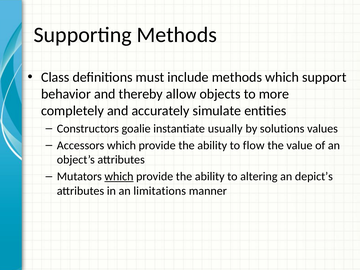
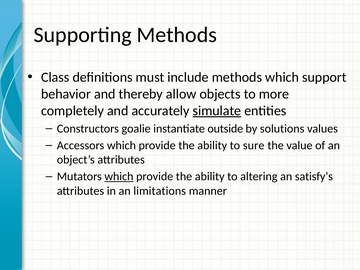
simulate underline: none -> present (217, 111)
usually: usually -> outside (225, 129)
flow: flow -> sure (254, 145)
depict’s: depict’s -> satisfy’s (314, 177)
